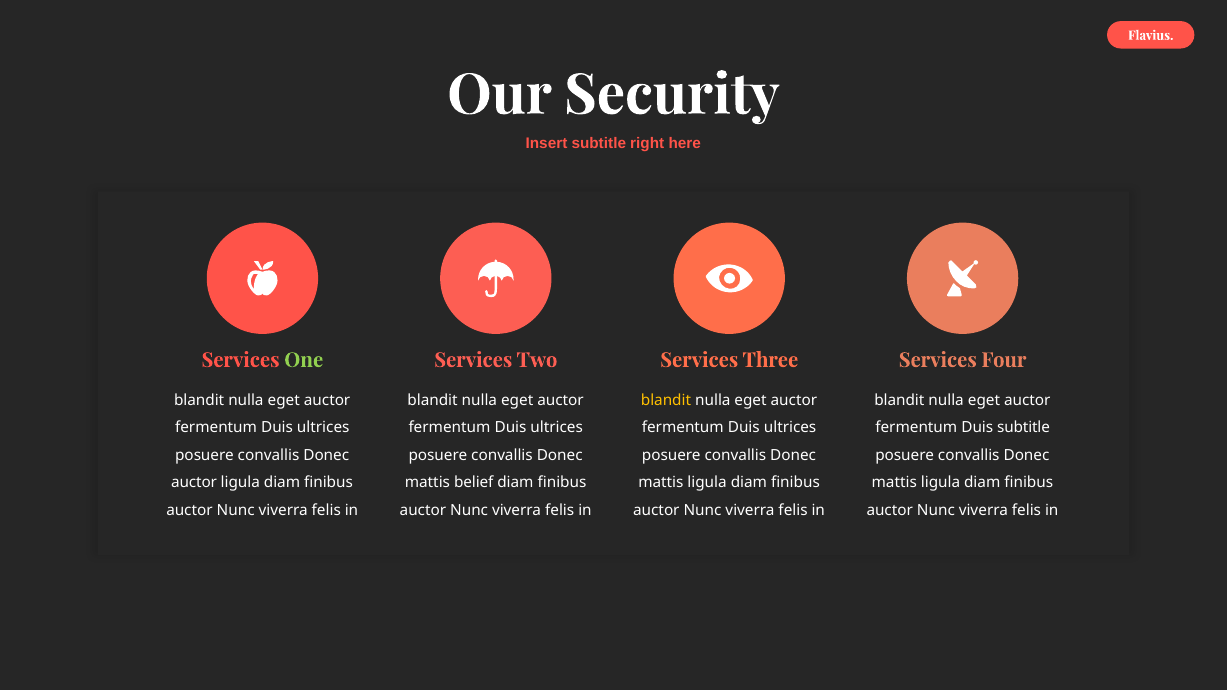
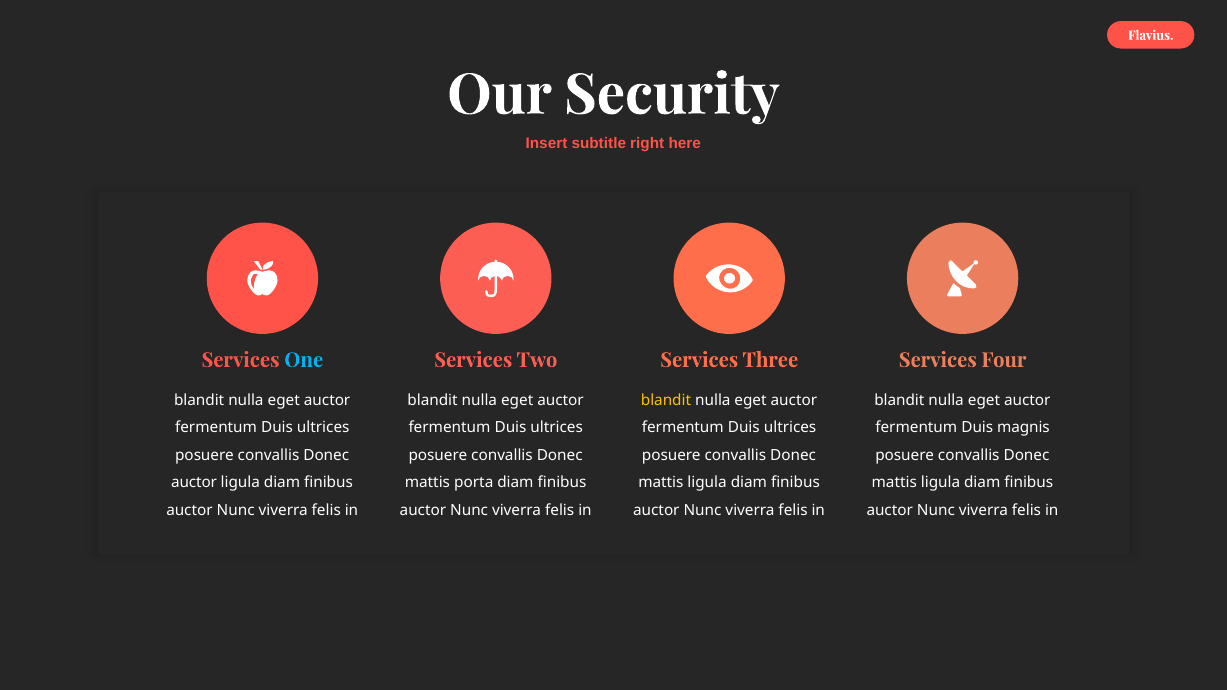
One colour: light green -> light blue (304, 360)
Duis subtitle: subtitle -> magnis (1024, 428)
belief: belief -> porta (474, 483)
